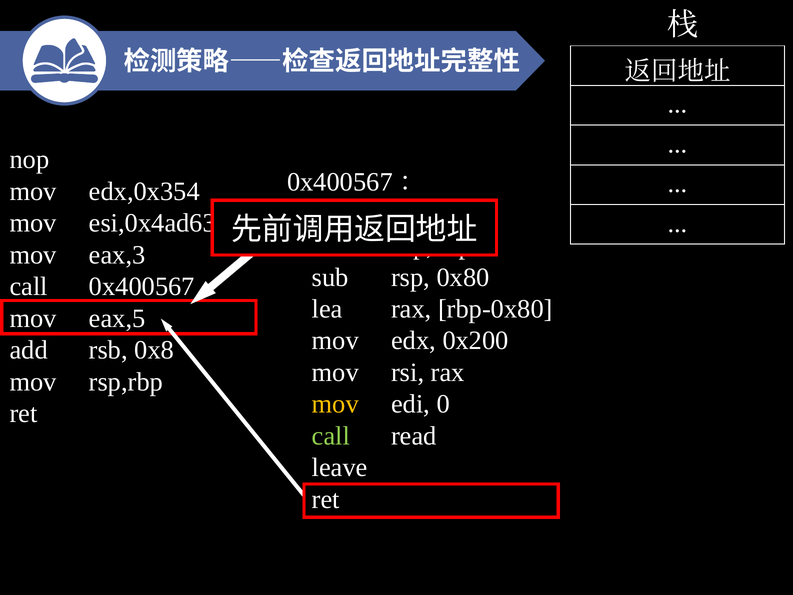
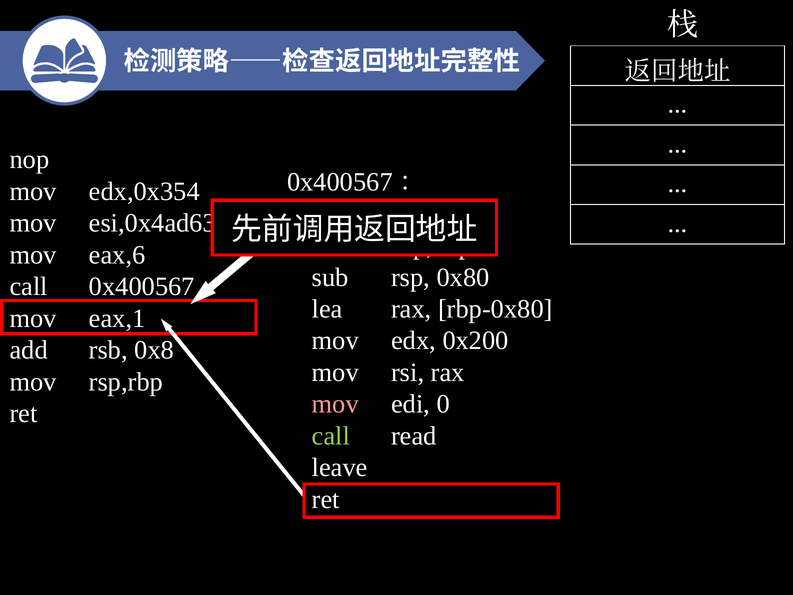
eax,3: eax,3 -> eax,6 (117, 255)
eax,5: eax,5 -> eax,1 (117, 318)
mov colour: yellow -> pink (335, 404)
